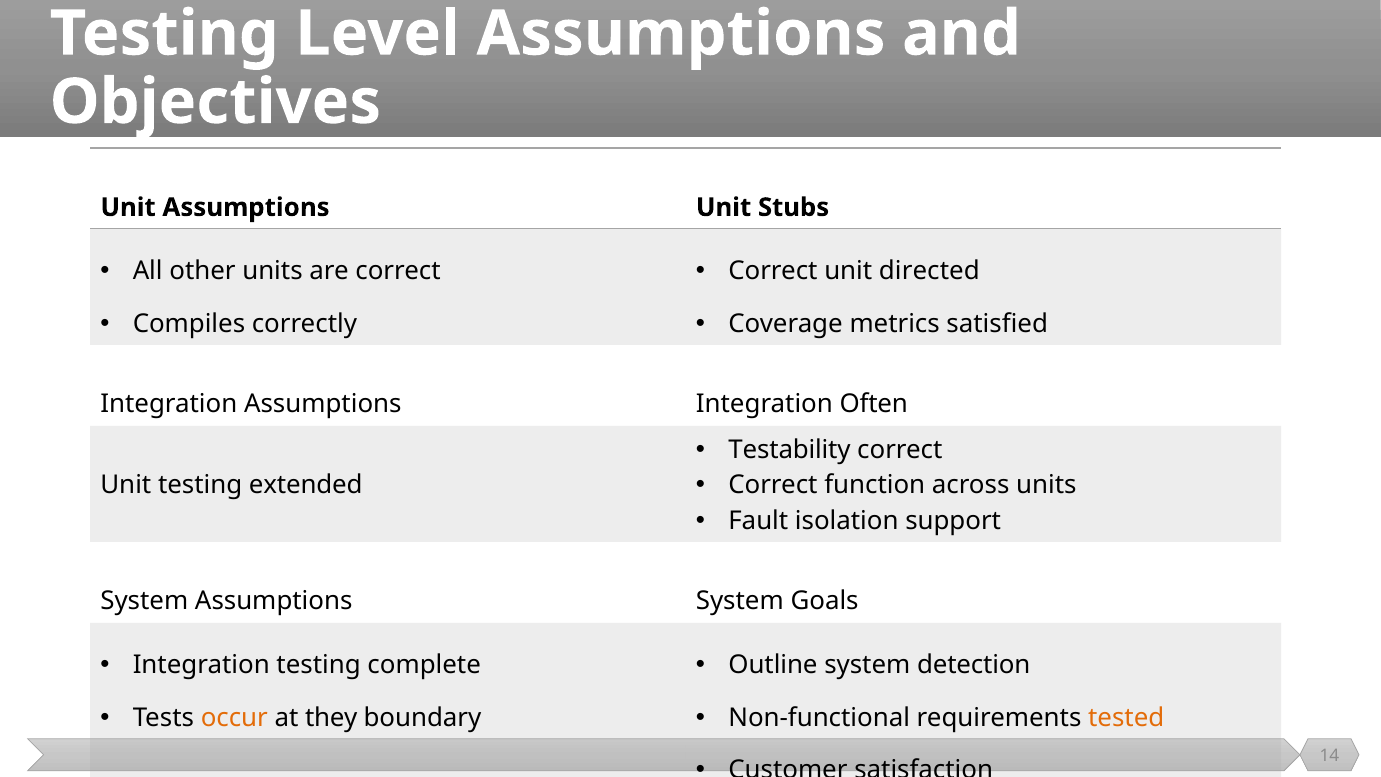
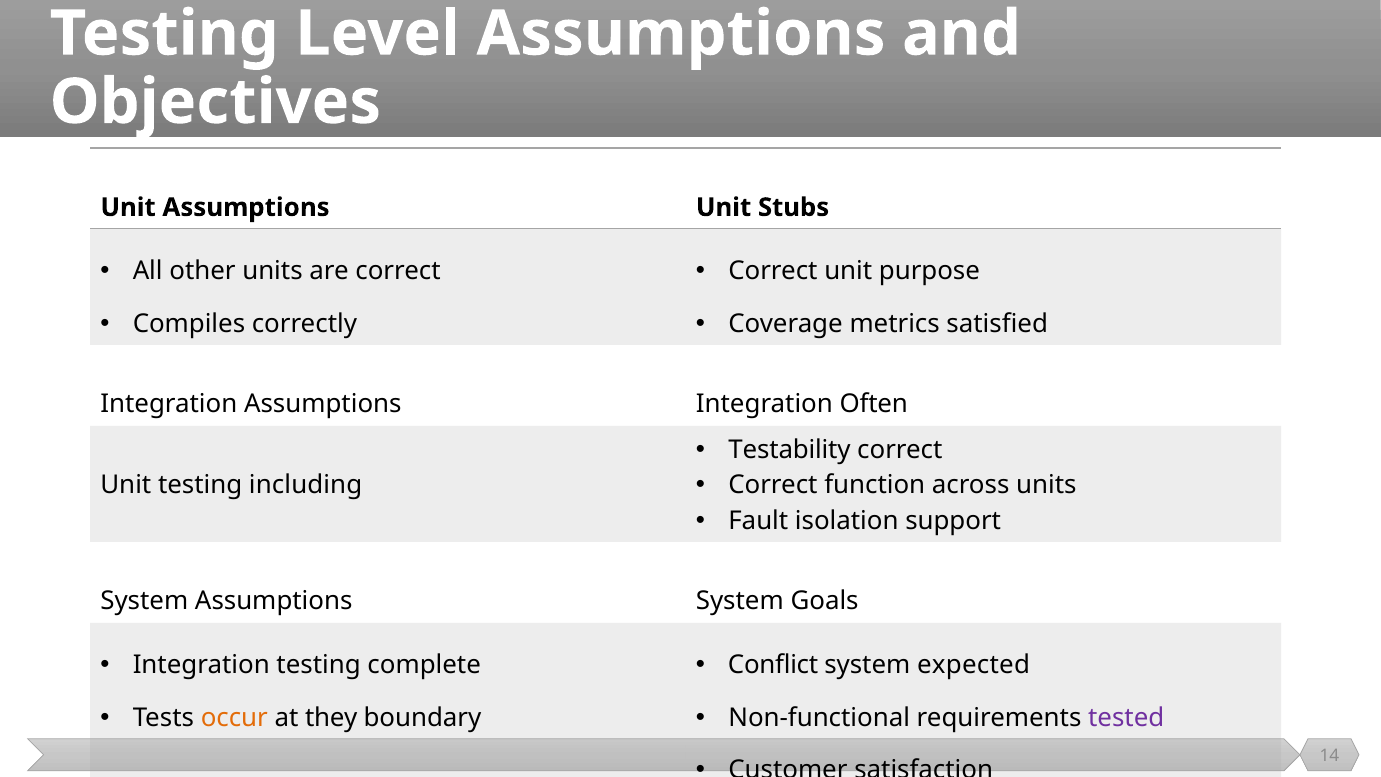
directed: directed -> purpose (929, 271)
extended: extended -> including (306, 485)
Outline: Outline -> Conflict (773, 665)
detection: detection -> expected (974, 665)
tested colour: orange -> purple (1126, 717)
